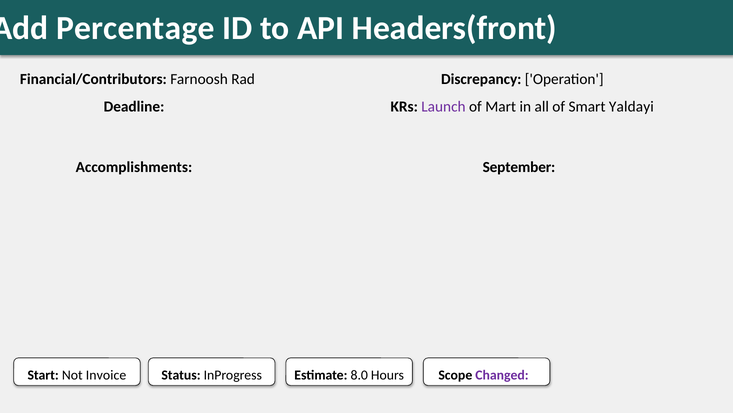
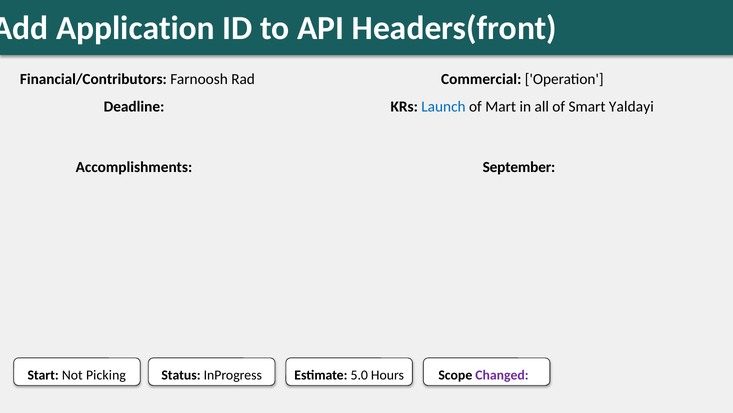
Percentage: Percentage -> Application (135, 28)
Discrepancy: Discrepancy -> Commercial (481, 79)
Launch colour: purple -> blue (443, 106)
Invoice: Invoice -> Picking (106, 375)
8.0: 8.0 -> 5.0 (359, 375)
